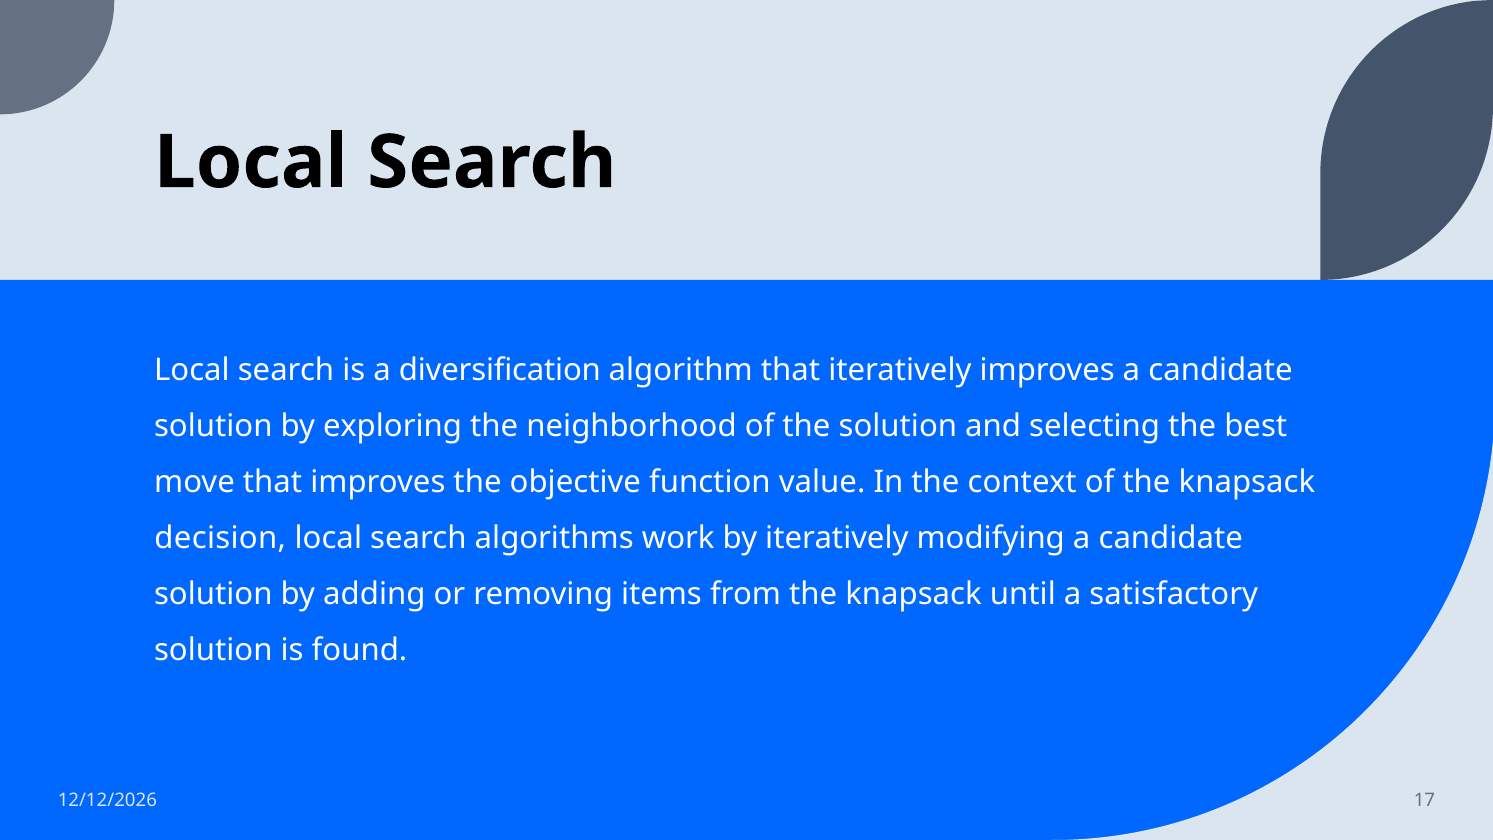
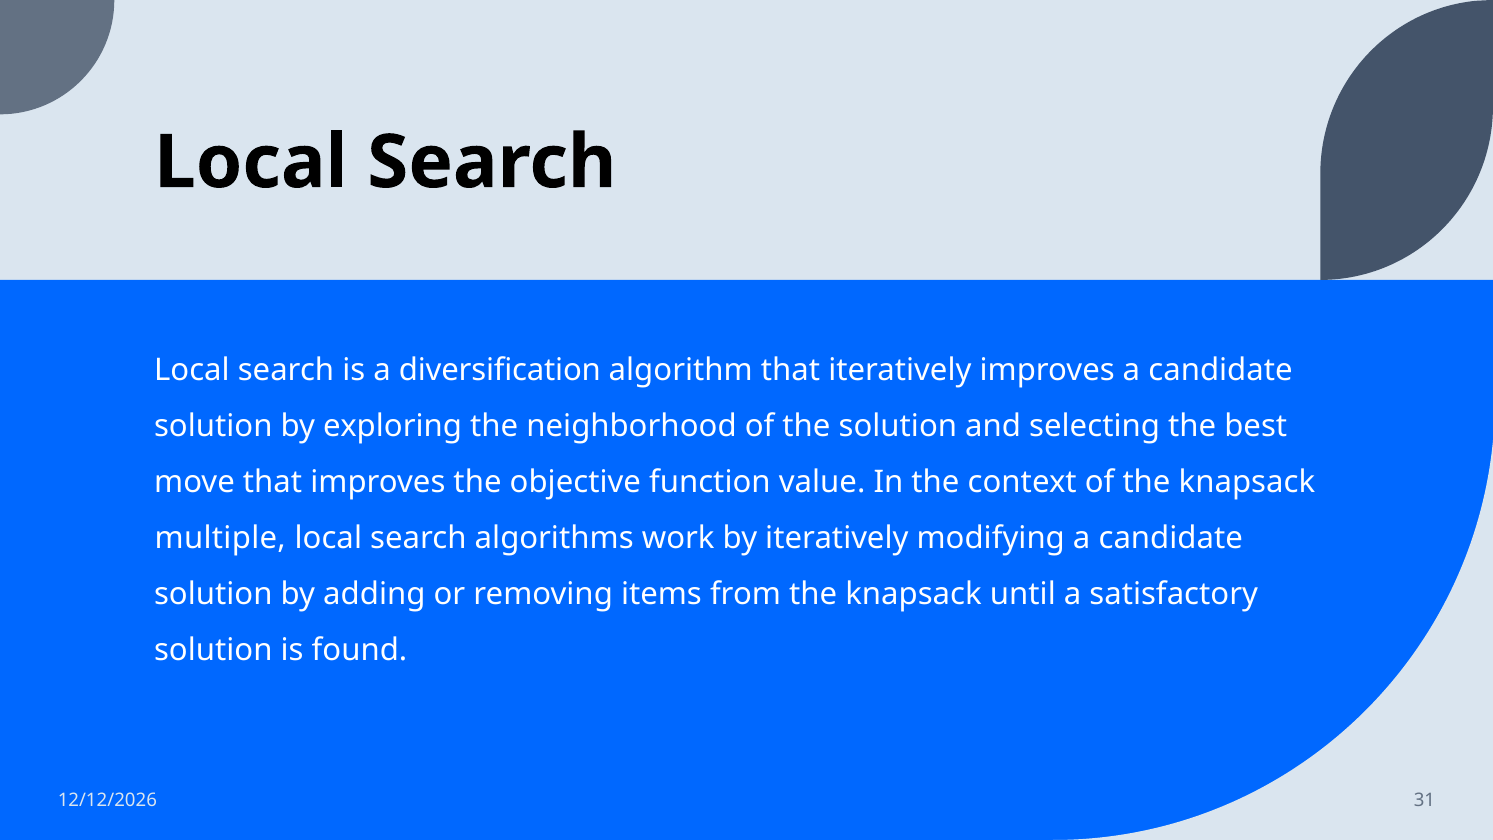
decision: decision -> multiple (220, 538)
17: 17 -> 31 (1424, 800)
